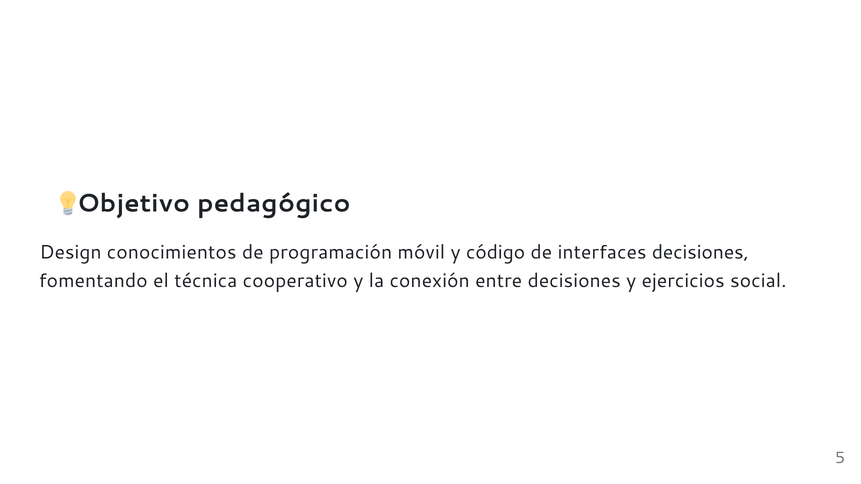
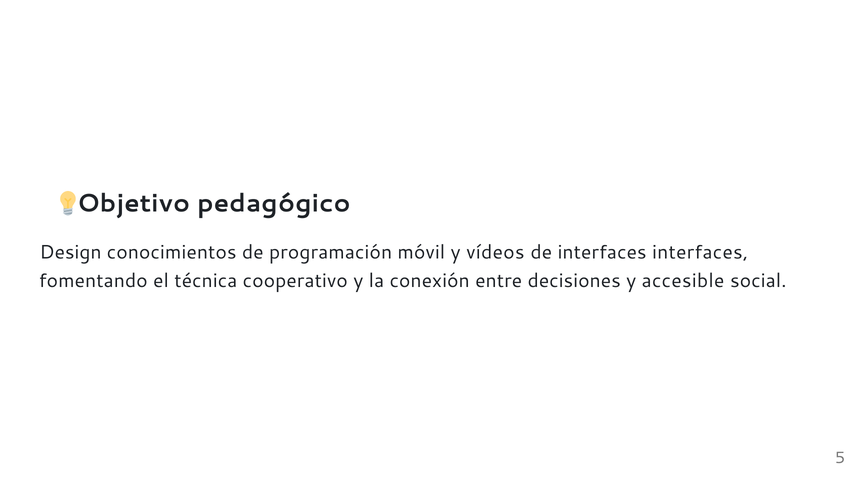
código: código -> vídeos (495, 252)
interfaces decisiones: decisiones -> interfaces (700, 252)
ejercicios: ejercicios -> accesible (683, 281)
